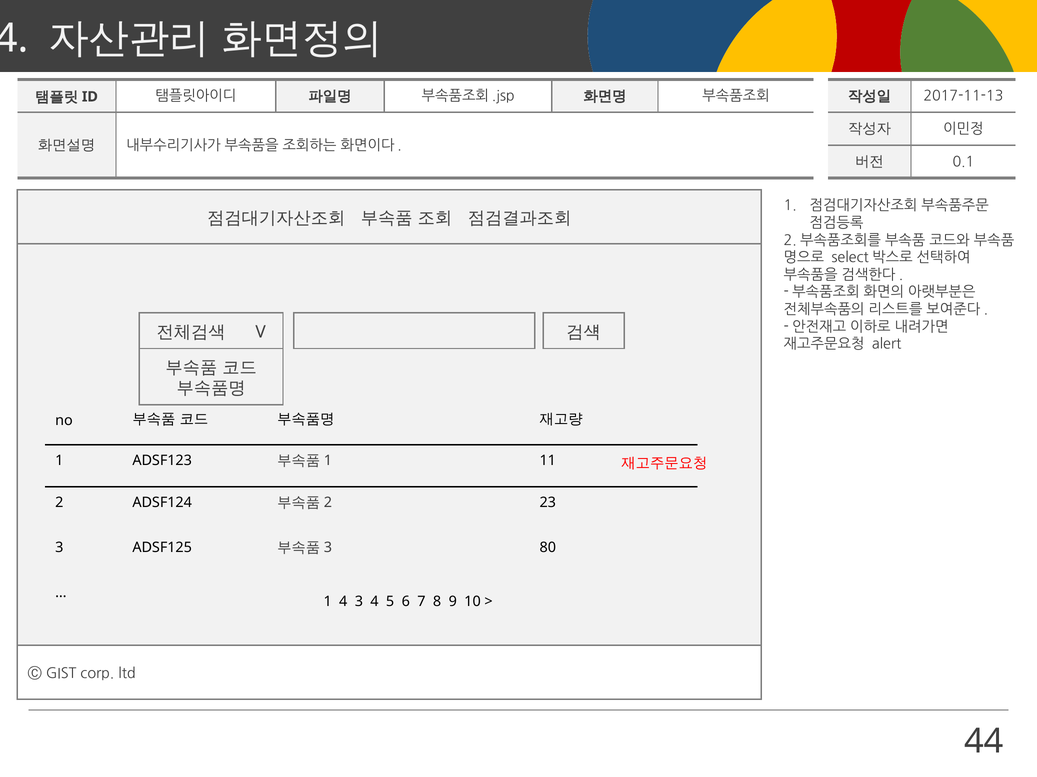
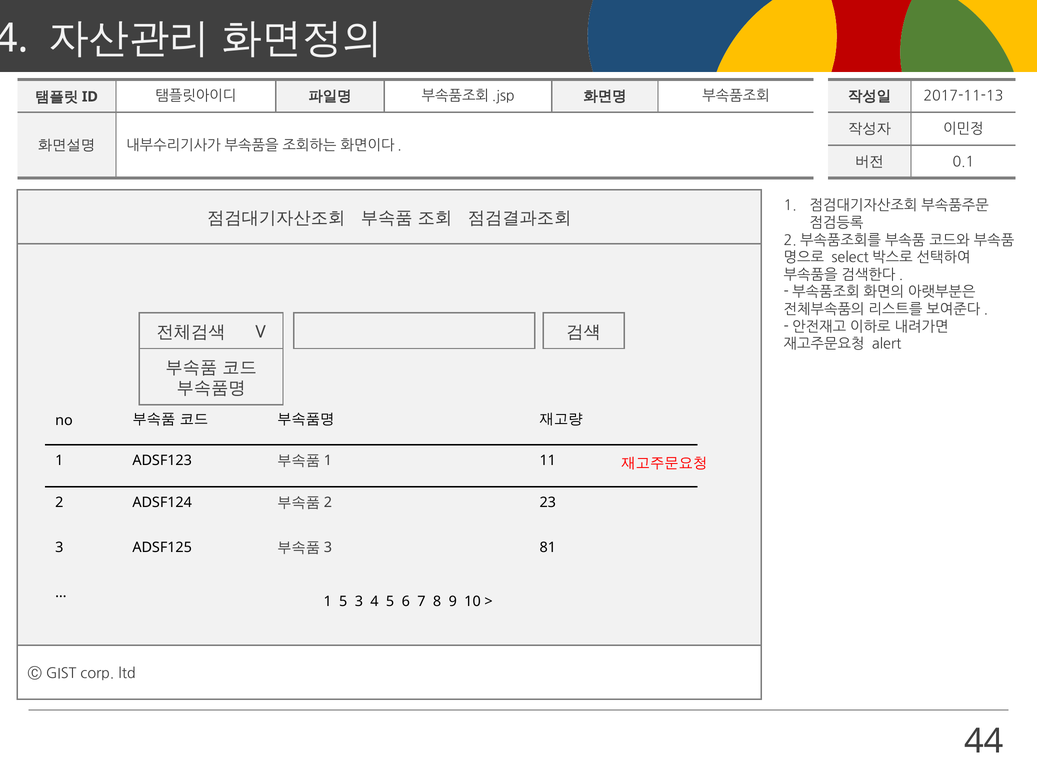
80: 80 -> 81 (548, 548)
1 4: 4 -> 5 (343, 602)
